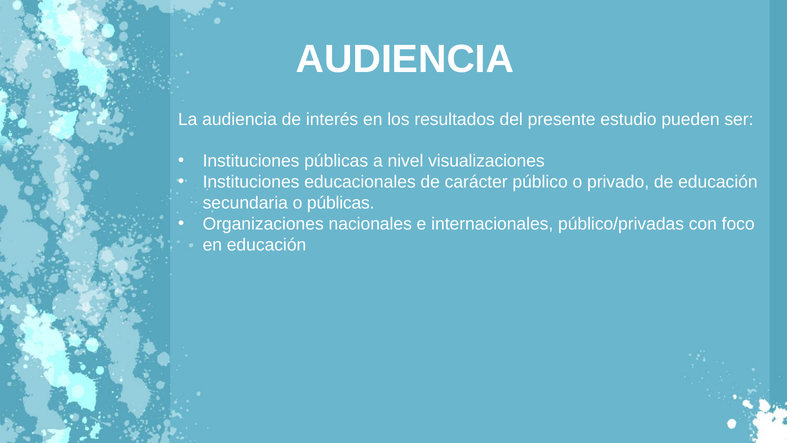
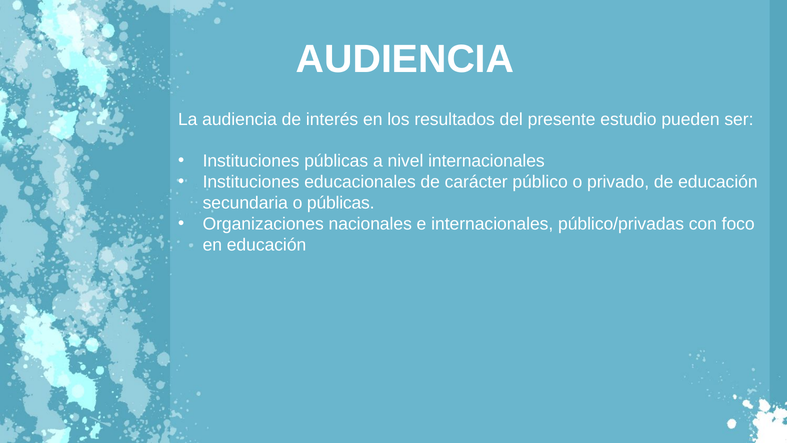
nivel visualizaciones: visualizaciones -> internacionales (486, 161)
